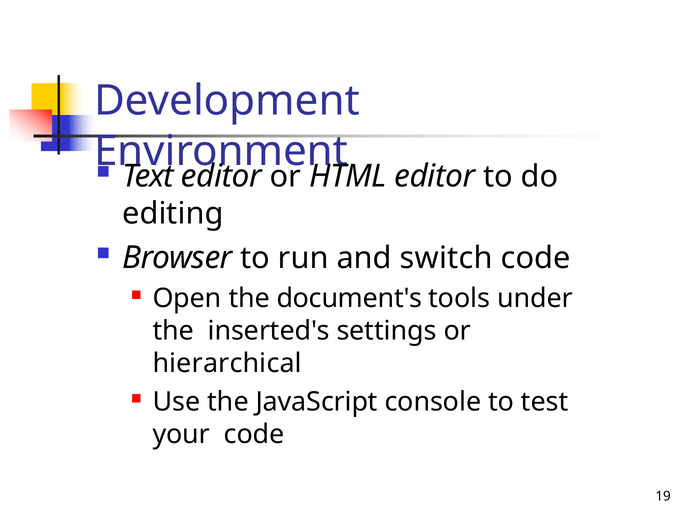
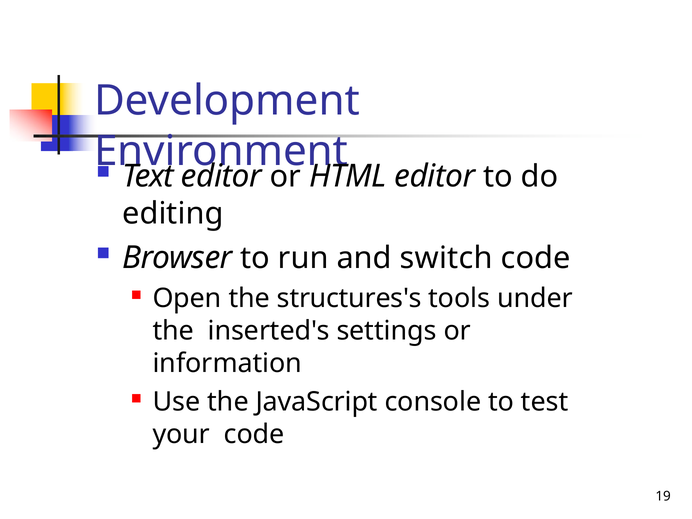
document's: document's -> structures's (349, 299)
hierarchical: hierarchical -> information (227, 363)
